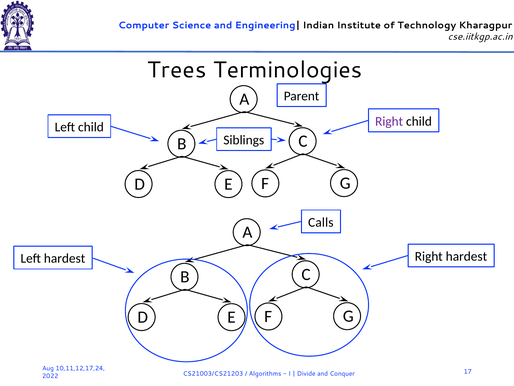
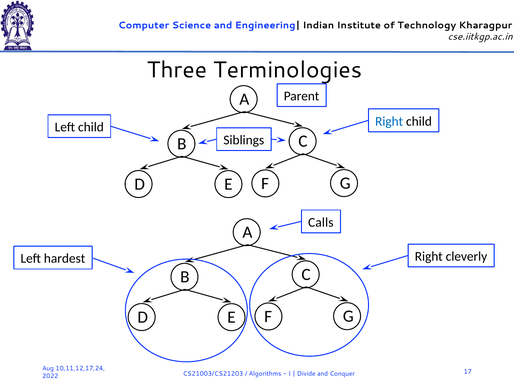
Trees: Trees -> Three (177, 70)
Right colour: purple -> blue (389, 121)
Right hardest: hardest -> cleverly (466, 256)
